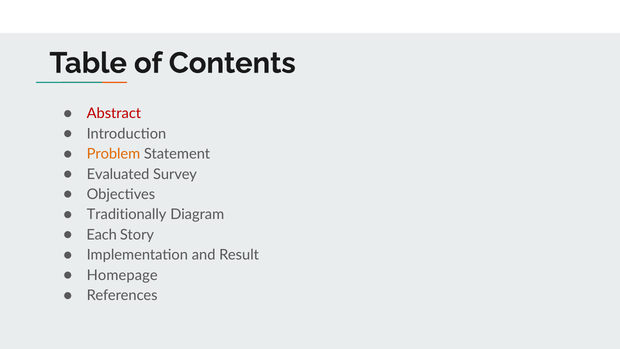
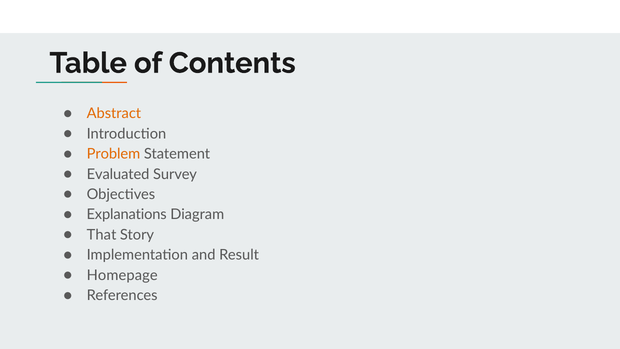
Abstract colour: red -> orange (114, 114)
Traditionally: Traditionally -> Explanations (127, 214)
Each: Each -> That (102, 235)
